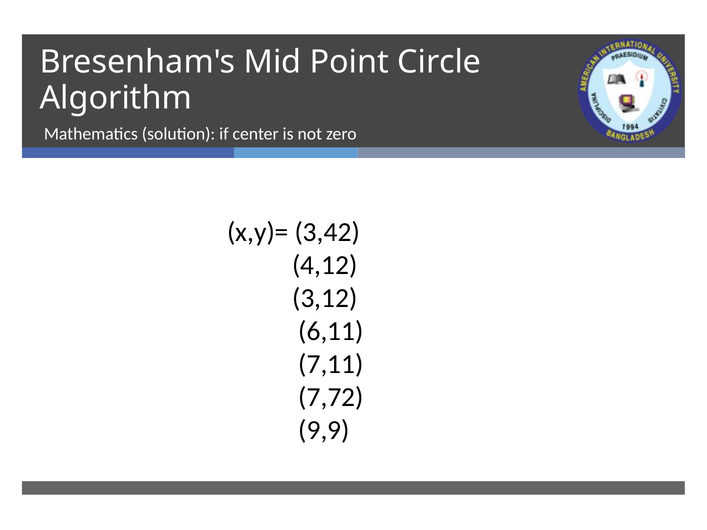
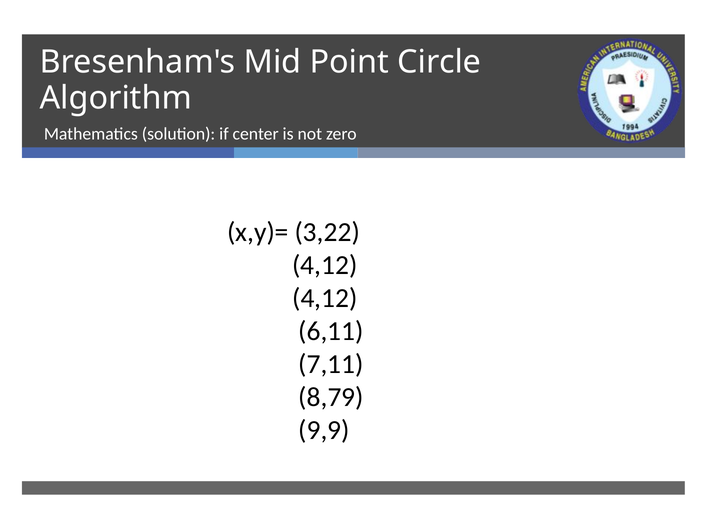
3,42: 3,42 -> 3,22 (327, 232)
3,12: 3,12 -> 4,12 (325, 298)
7,72: 7,72 -> 8,79 (331, 397)
